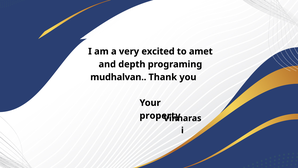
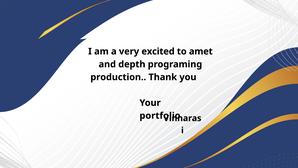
mudhalvan: mudhalvan -> production (118, 77)
property: property -> portfolio (160, 115)
